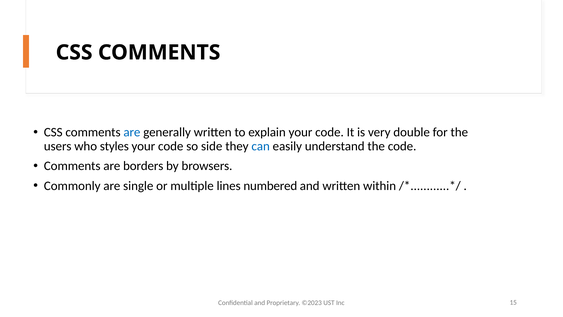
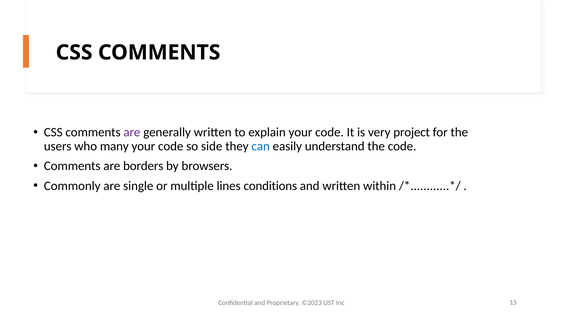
are colour: blue -> purple (132, 132)
double: double -> project (412, 132)
styles: styles -> many (114, 146)
numbered: numbered -> conditions (270, 186)
